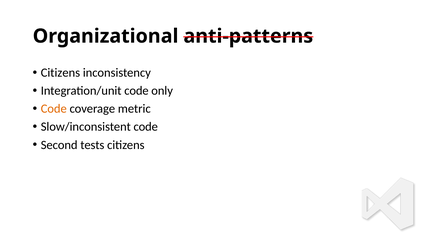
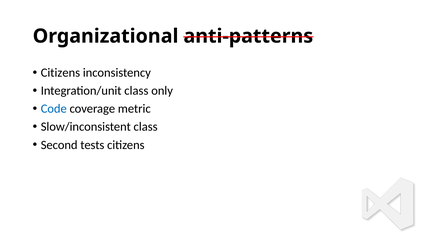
Integration/unit code: code -> class (136, 91)
Code colour: orange -> blue (54, 109)
Slow/inconsistent code: code -> class (146, 126)
